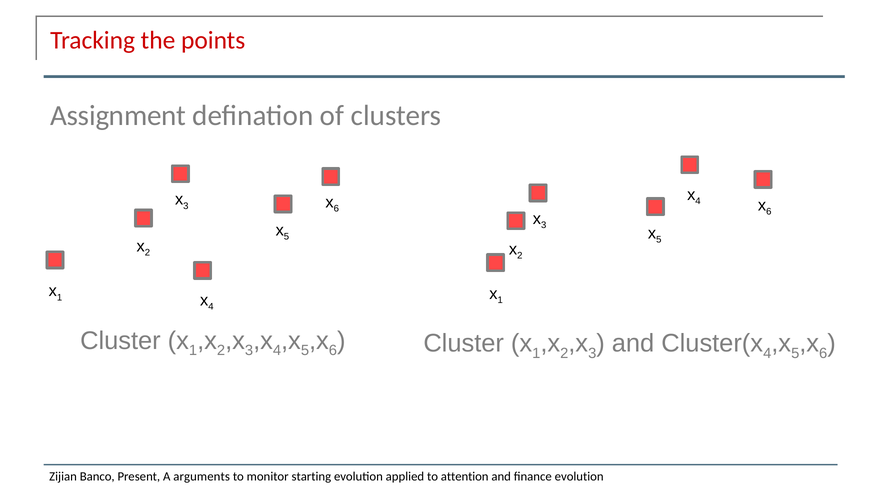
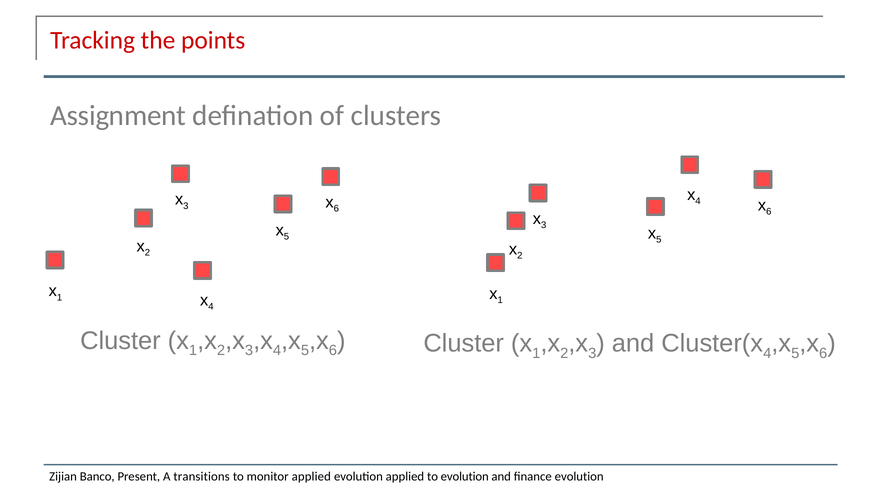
arguments: arguments -> transitions (202, 476)
monitor starting: starting -> applied (311, 476)
to attention: attention -> evolution (465, 476)
